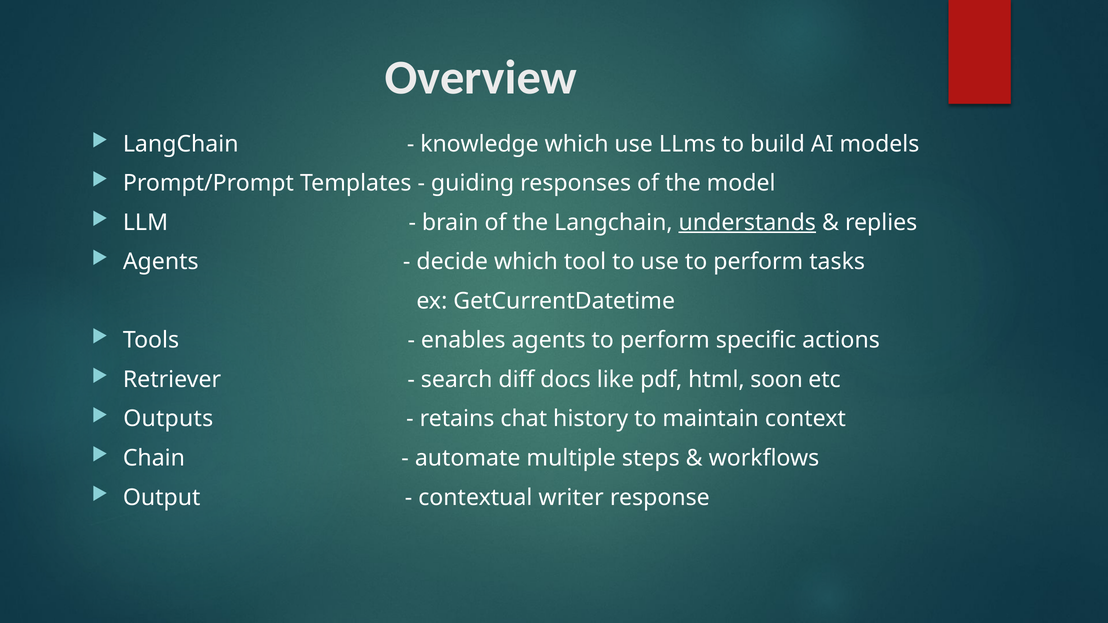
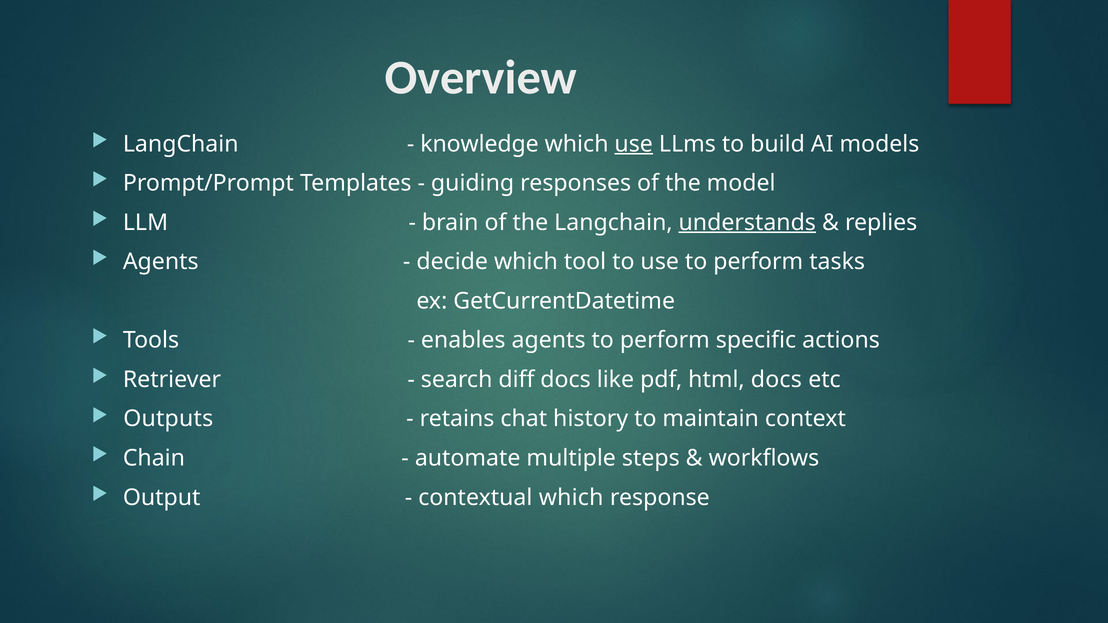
use underline: none -> present (634, 144)
html soon: soon -> docs (776, 380)
contextual writer: writer -> which (571, 498)
